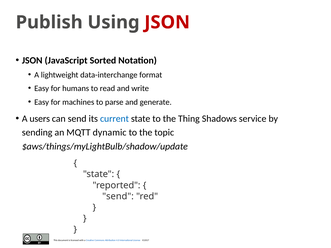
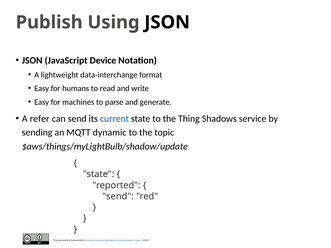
JSON colour: red -> black (167, 22)
Sorted: Sorted -> Device (103, 61)
users: users -> refer (40, 119)
